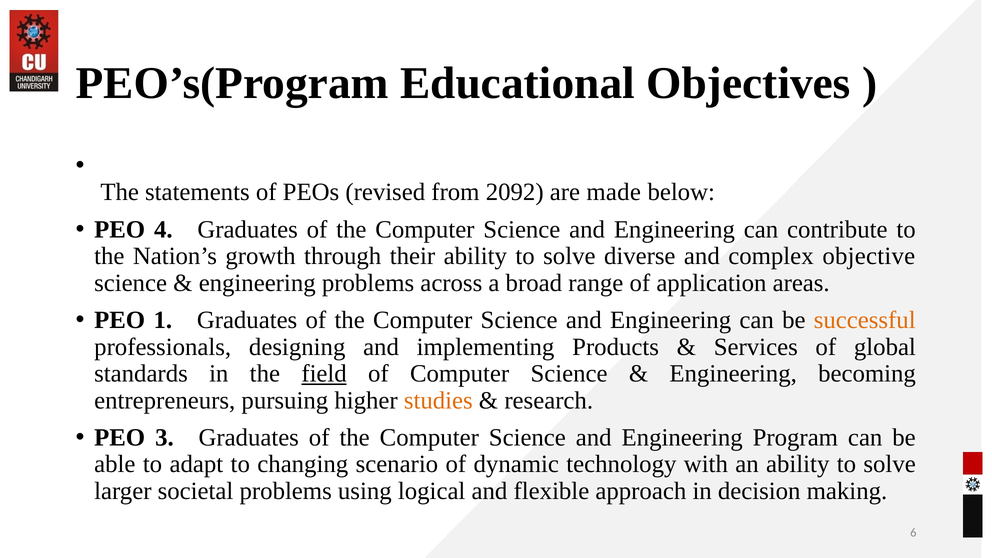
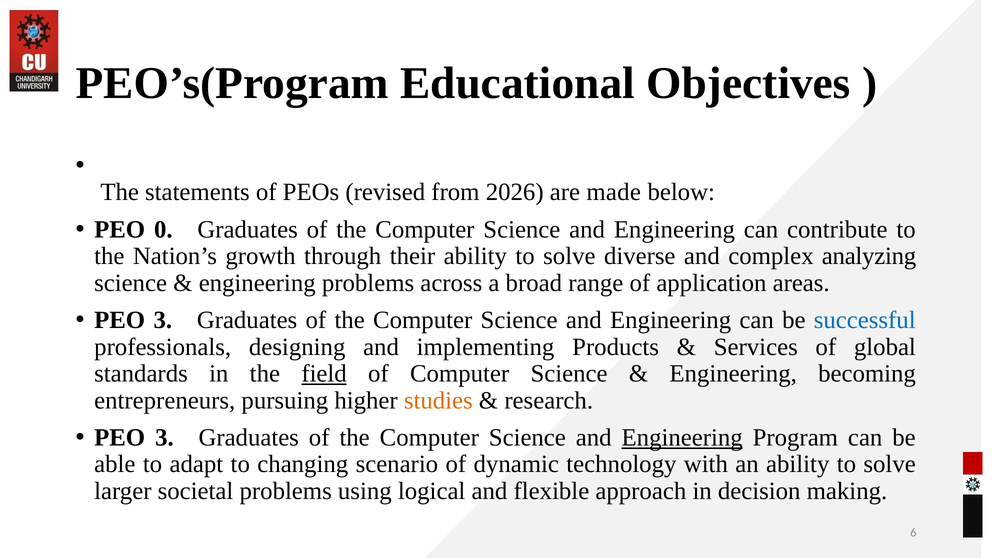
2092: 2092 -> 2026 (515, 192)
4: 4 -> 0 (163, 229)
objective: objective -> analyzing (869, 256)
1: 1 -> 3 (163, 320)
successful colour: orange -> blue (865, 320)
Engineering underline: none -> present (682, 437)
